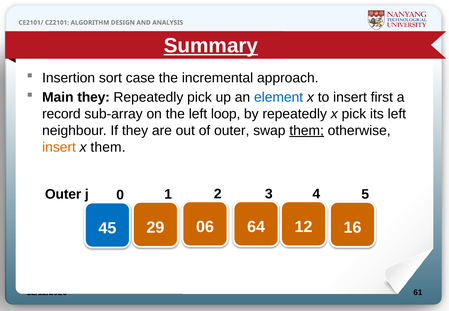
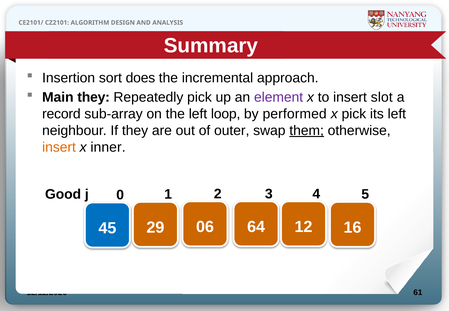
Summary underline: present -> none (211, 46)
case: case -> does (140, 78)
element colour: blue -> purple (279, 97)
first: first -> slot (382, 97)
by repeatedly: repeatedly -> performed (295, 114)
x them: them -> inner (108, 147)
Outer: Outer -> Good (63, 194)
